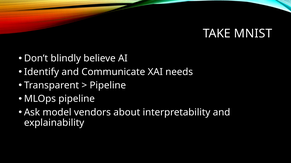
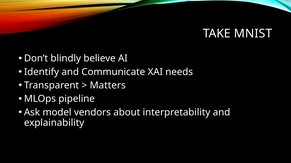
Pipeline: Pipeline -> Matters (108, 86)
